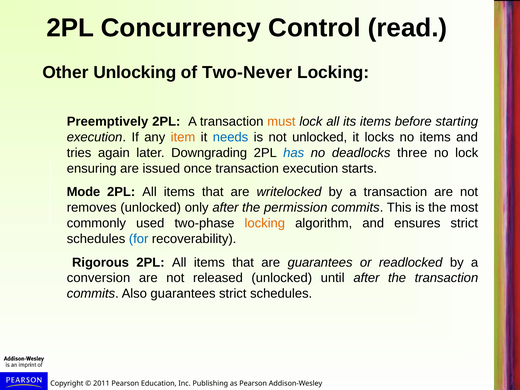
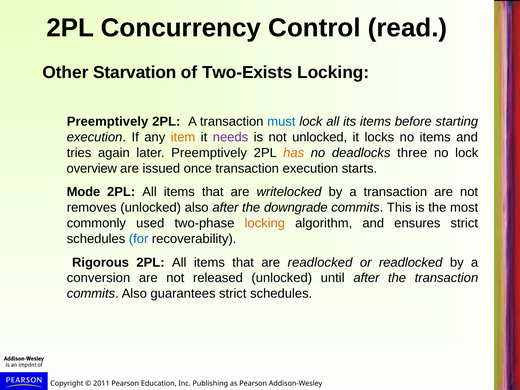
Unlocking: Unlocking -> Starvation (135, 72)
Two-Never: Two-Never -> Two-Exists (247, 72)
must colour: orange -> blue (281, 122)
needs colour: blue -> purple (231, 137)
later Downgrading: Downgrading -> Preemptively (209, 153)
has colour: blue -> orange (294, 153)
ensuring: ensuring -> overview (92, 168)
unlocked only: only -> also (197, 208)
permission: permission -> downgrade (296, 208)
are guarantees: guarantees -> readlocked (320, 262)
